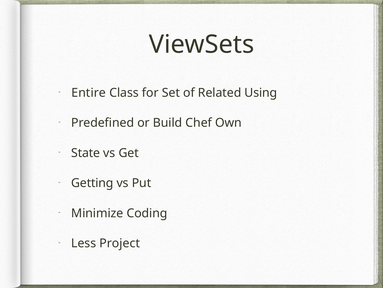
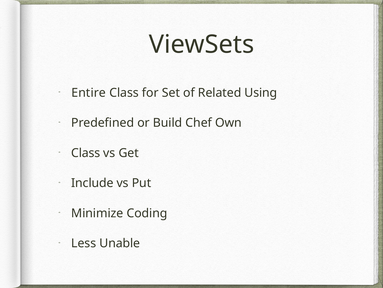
State: State -> Class (86, 153)
Getting: Getting -> Include (92, 183)
Project: Project -> Unable (120, 243)
